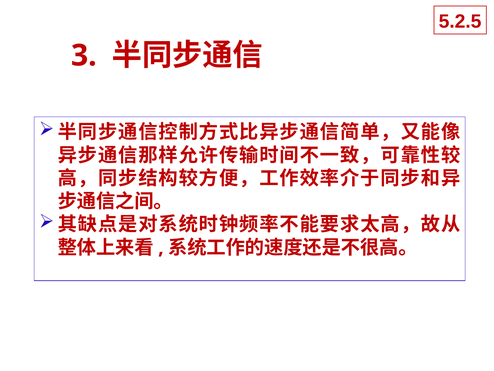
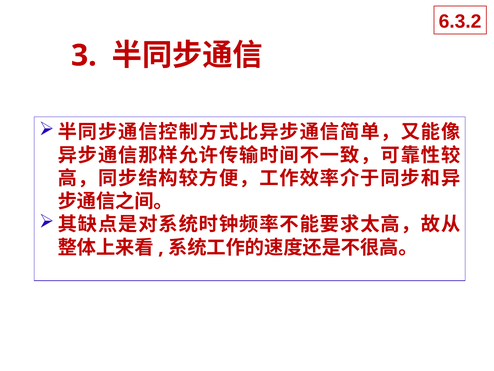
5.2.5: 5.2.5 -> 6.3.2 (460, 21)
